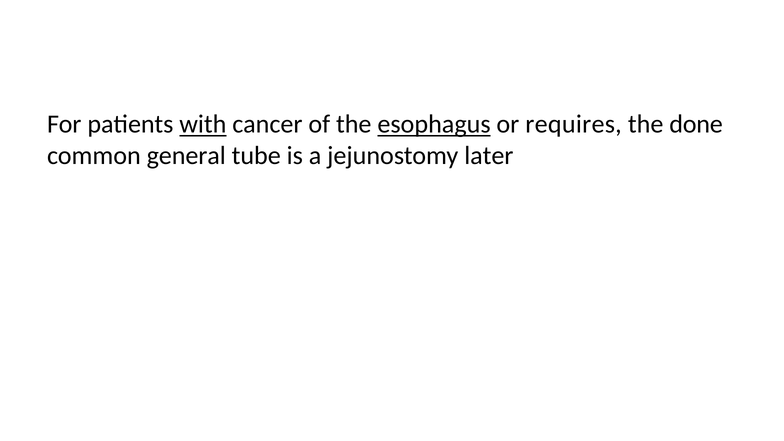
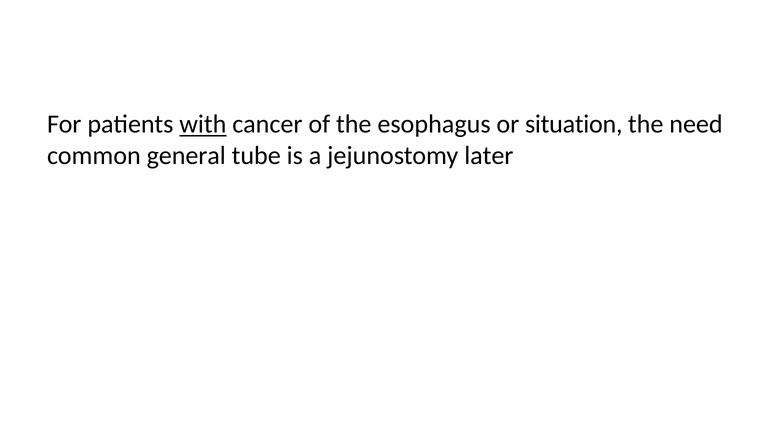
esophagus underline: present -> none (434, 124)
requires: requires -> situation (574, 124)
done: done -> need (696, 124)
